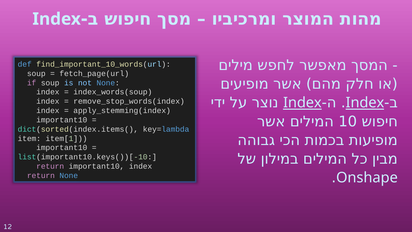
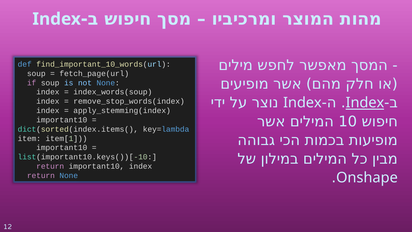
Index underline: present -> none (302, 103)
